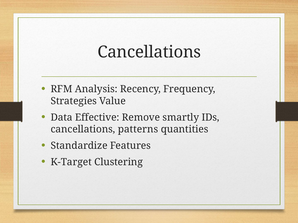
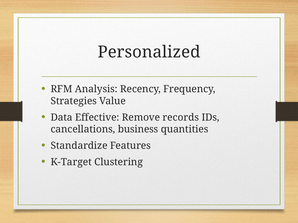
Cancellations: Cancellations -> Personalized (149, 52)
smartly: smartly -> records (181, 118)
patterns: patterns -> business (138, 130)
